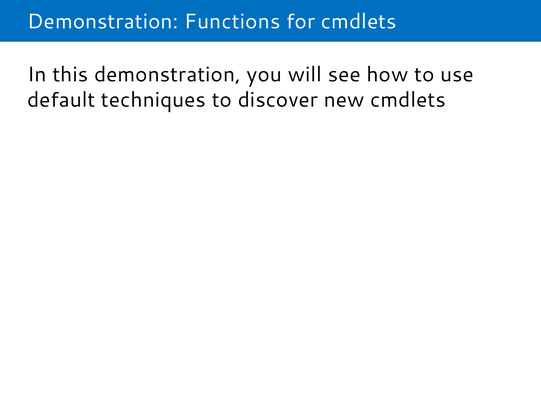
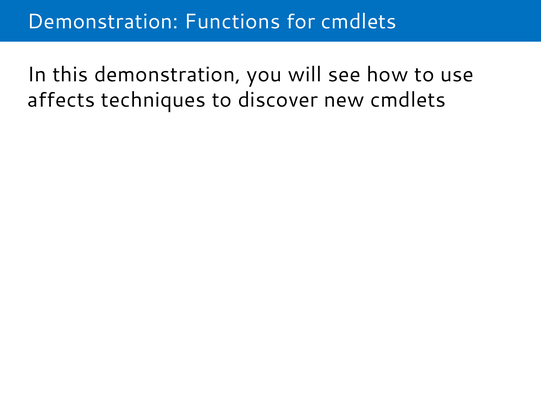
default: default -> affects (61, 100)
